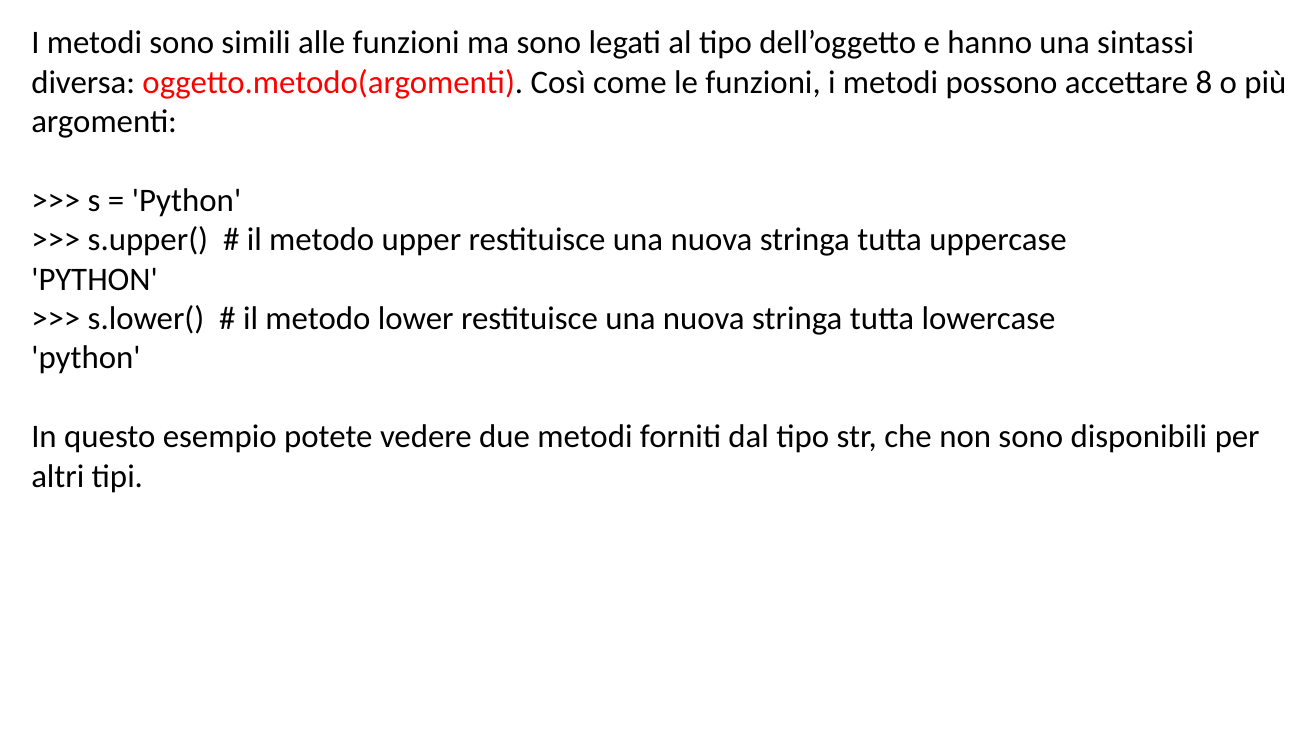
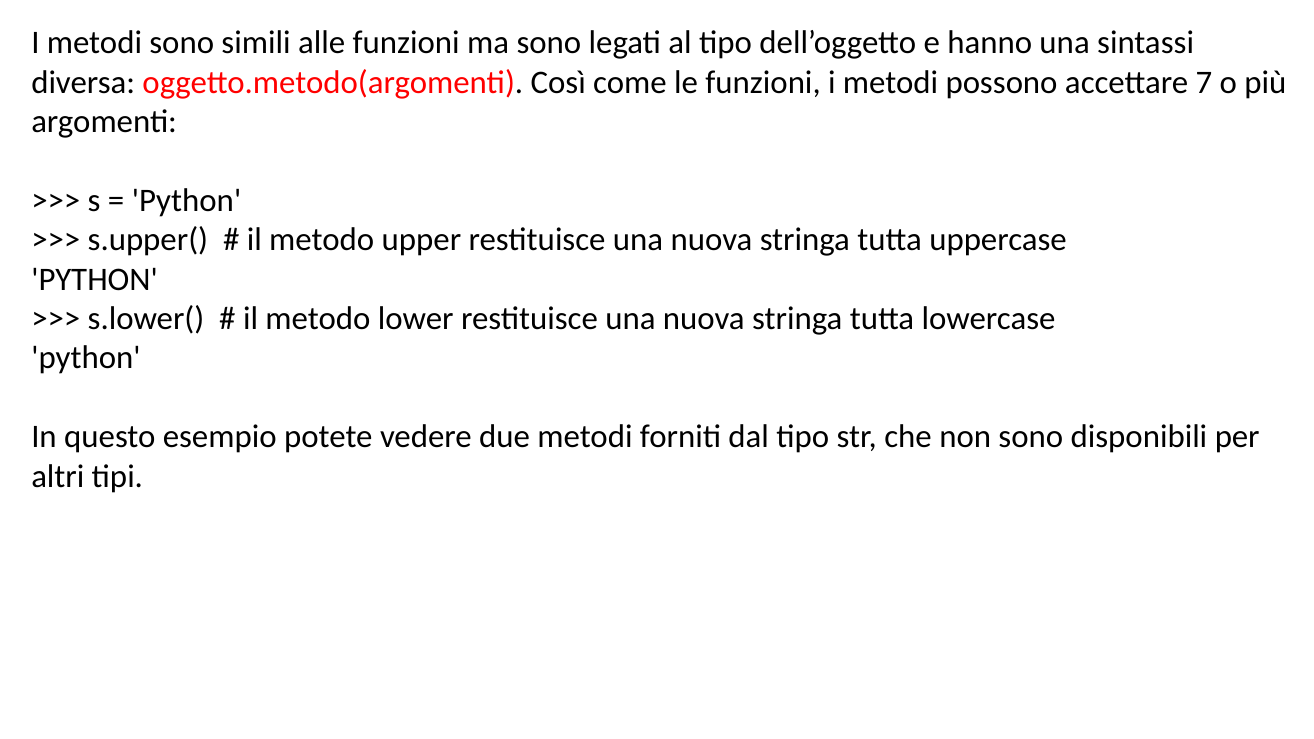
8: 8 -> 7 (1204, 82)
